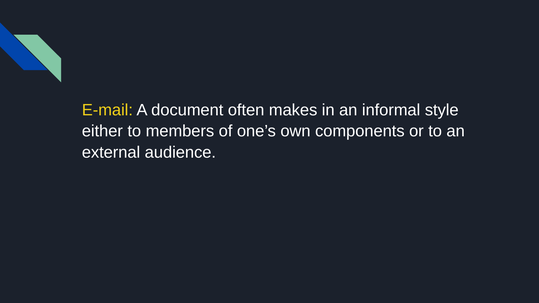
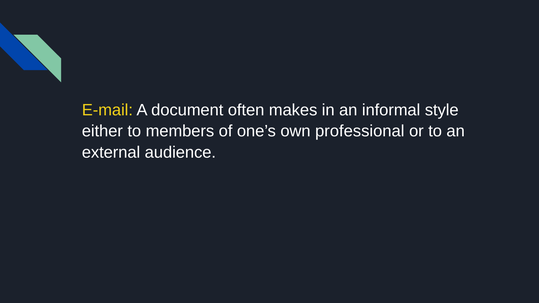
components: components -> professional (360, 131)
